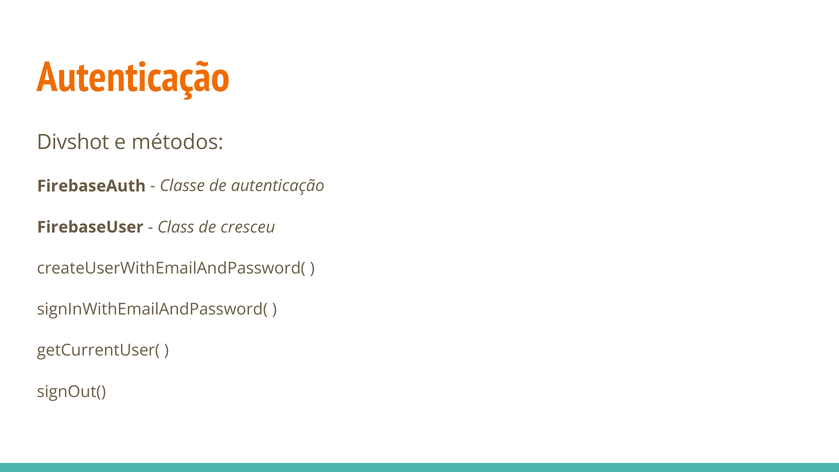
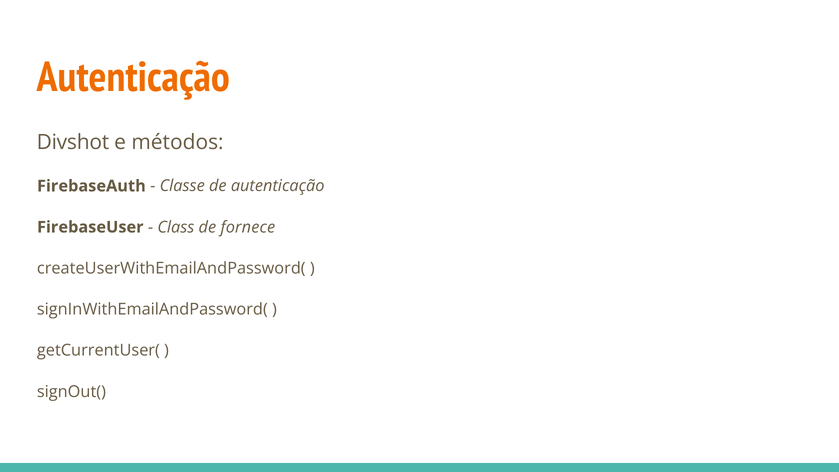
cresceu: cresceu -> fornece (248, 227)
